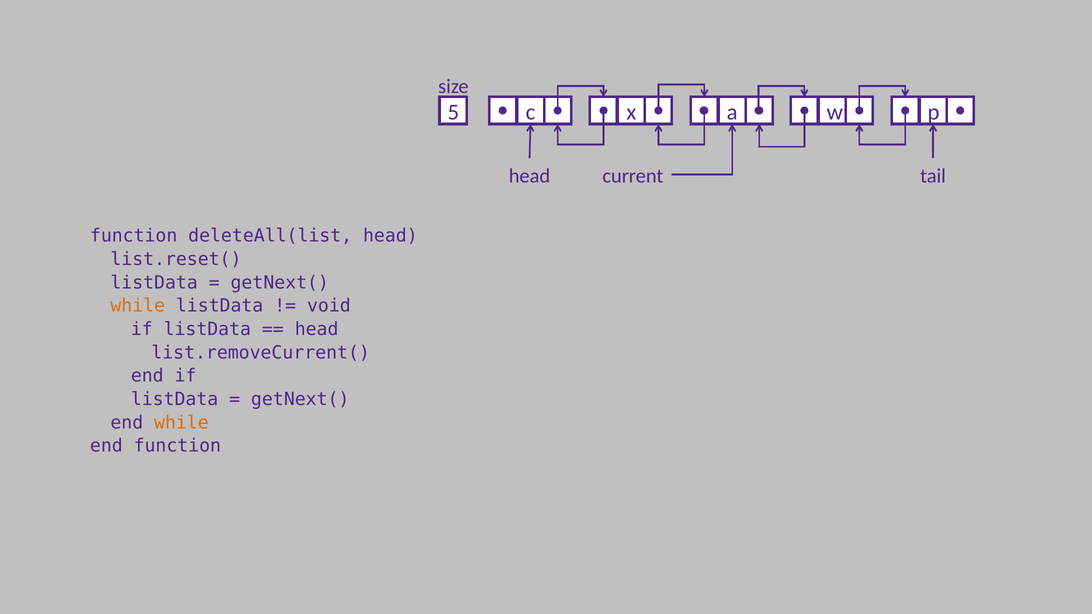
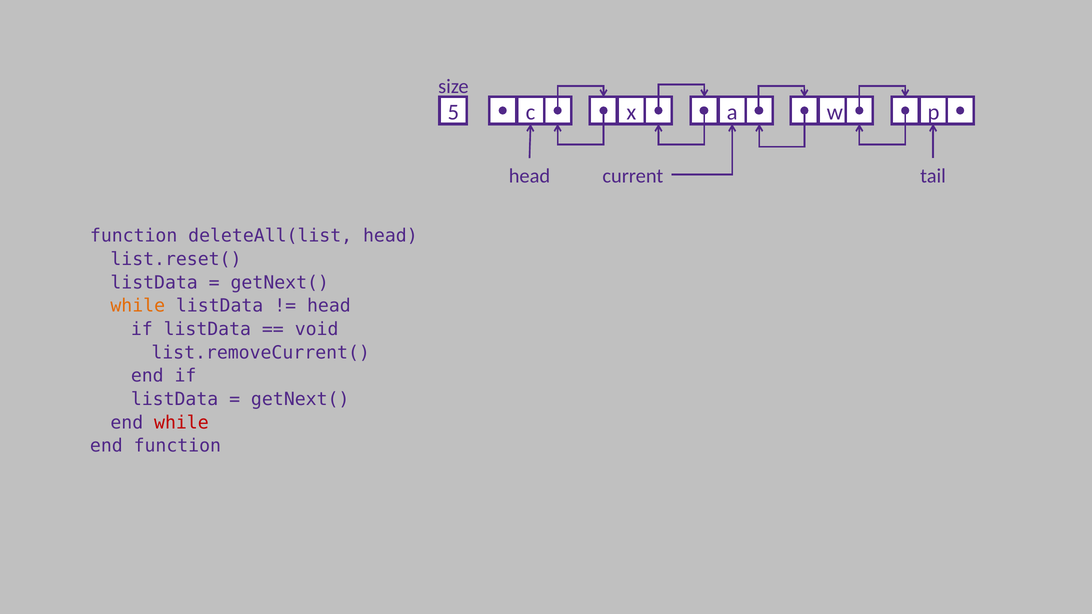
void: void -> head (329, 306)
head: head -> void (317, 329)
while colour: orange -> red (181, 423)
